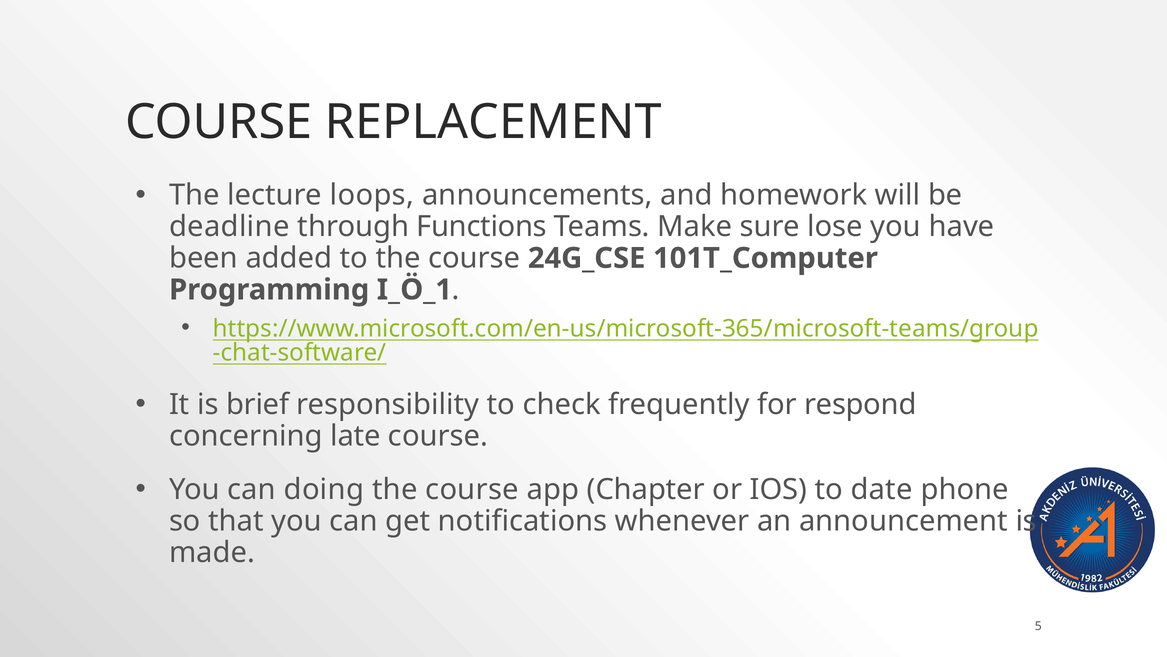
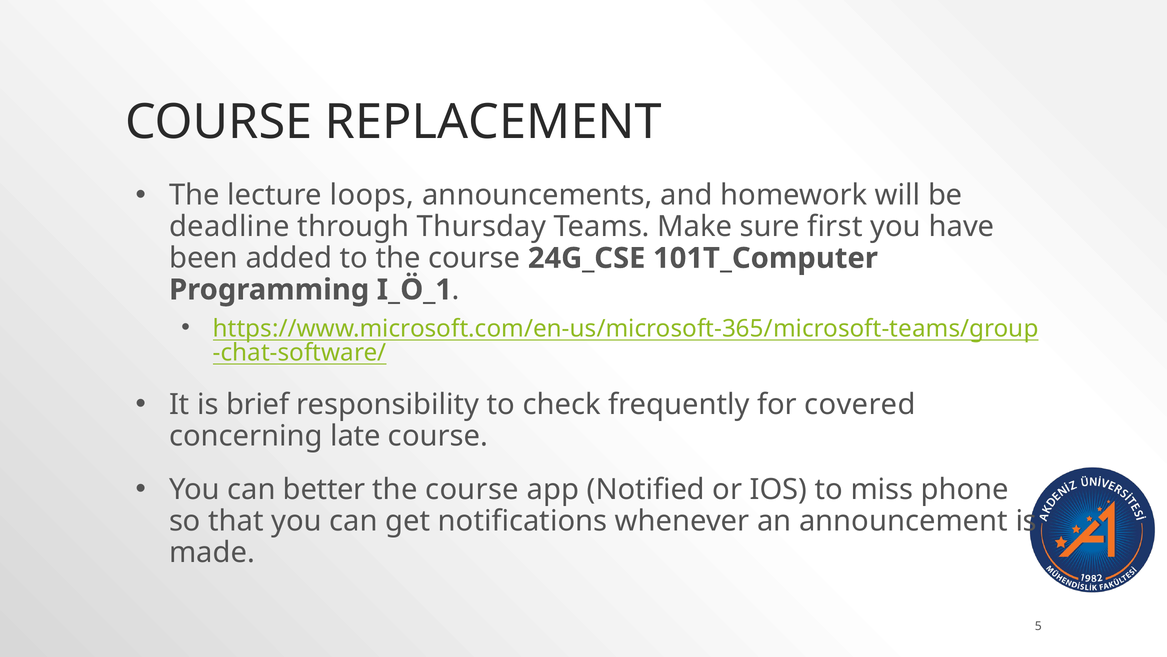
Functions: Functions -> Thursday (481, 227)
lose: lose -> first (835, 227)
respond: respond -> covered (860, 404)
doing: doing -> better (324, 489)
Chapter: Chapter -> Notified (646, 489)
date: date -> miss (882, 489)
